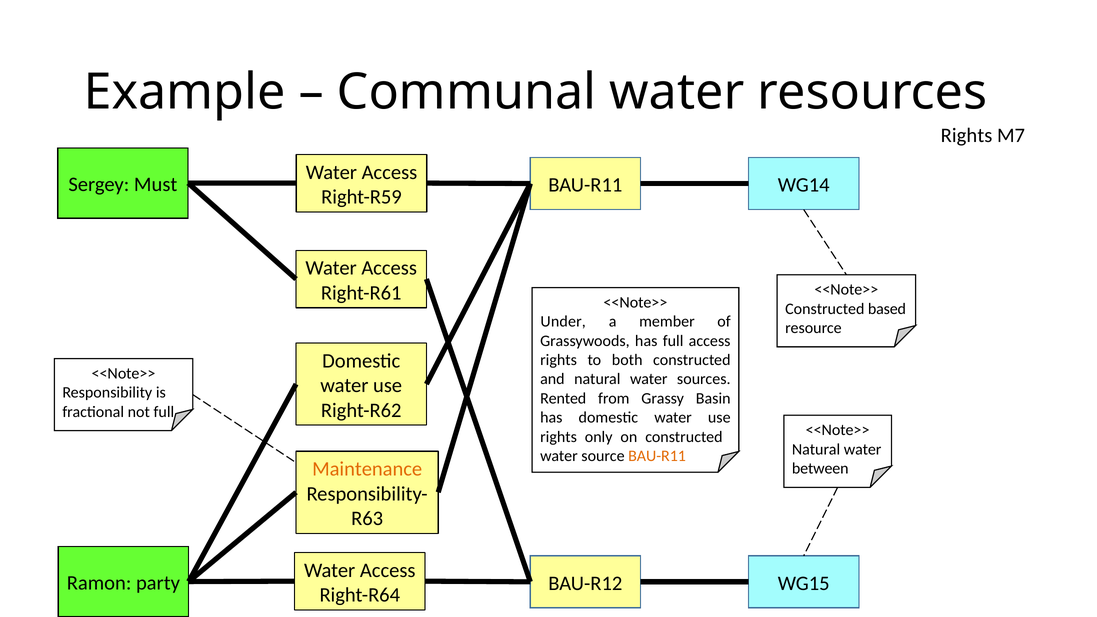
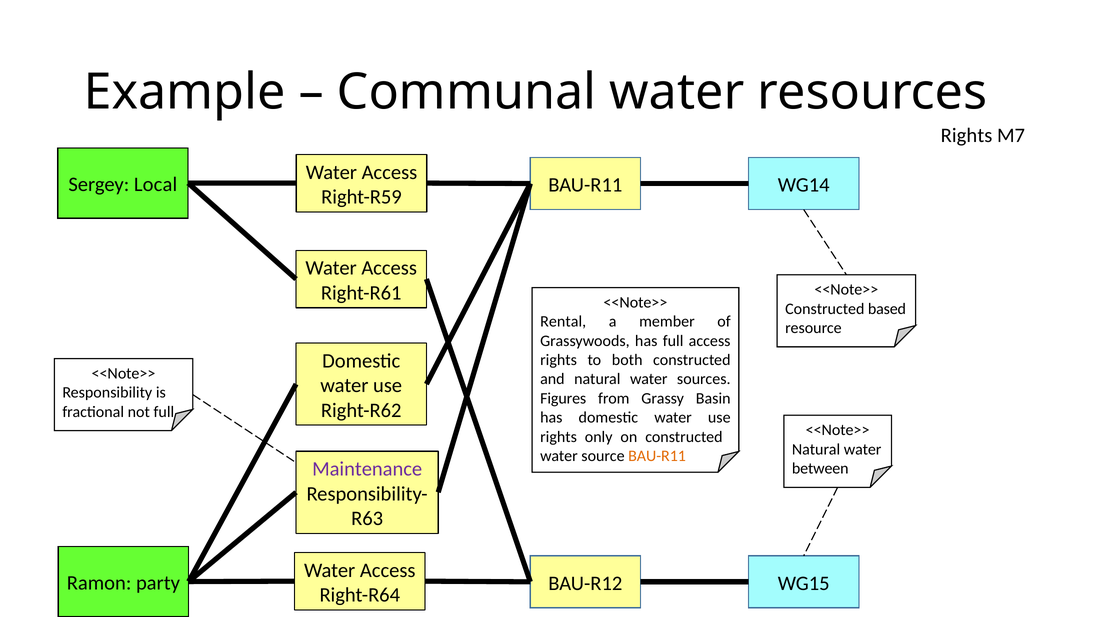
Must: Must -> Local (156, 185)
Under: Under -> Rental (563, 322)
Rented: Rented -> Figures (563, 398)
Maintenance colour: orange -> purple (367, 469)
